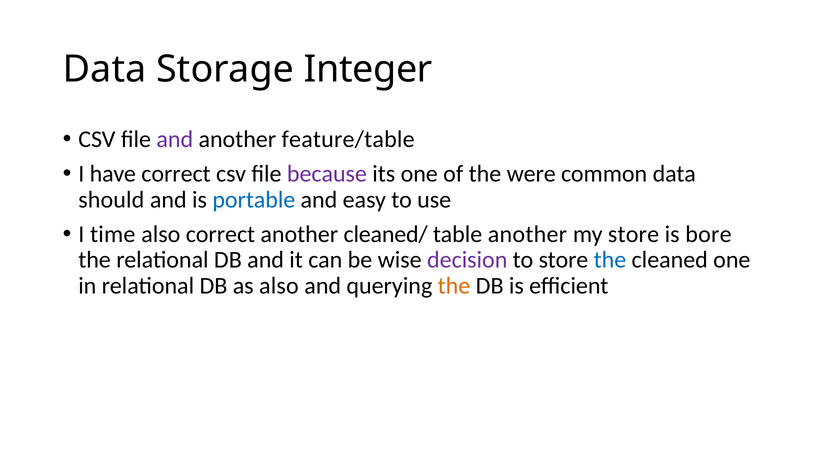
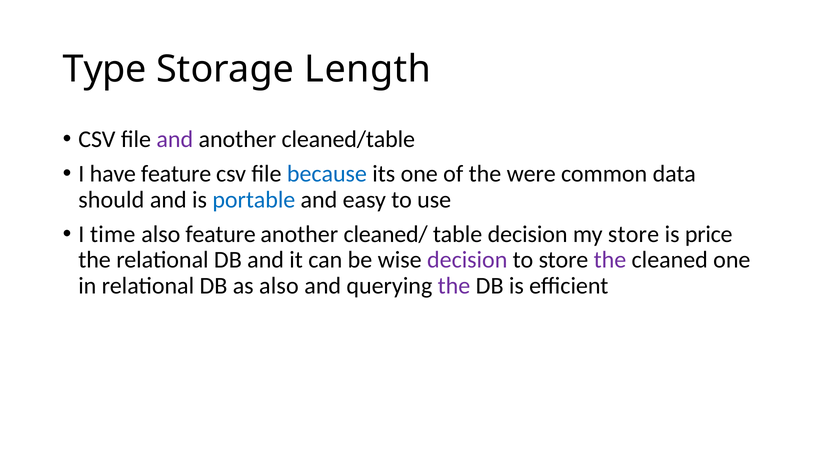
Data: Data -> Type (105, 69)
Integer: Integer -> Length (368, 69)
feature/table: feature/table -> cleaned/table (348, 139)
have correct: correct -> feature (176, 174)
because colour: purple -> blue (327, 174)
also correct: correct -> feature (221, 234)
table another: another -> decision (528, 234)
bore: bore -> price (709, 234)
the colour: blue -> purple (610, 260)
the colour: orange -> purple (454, 286)
